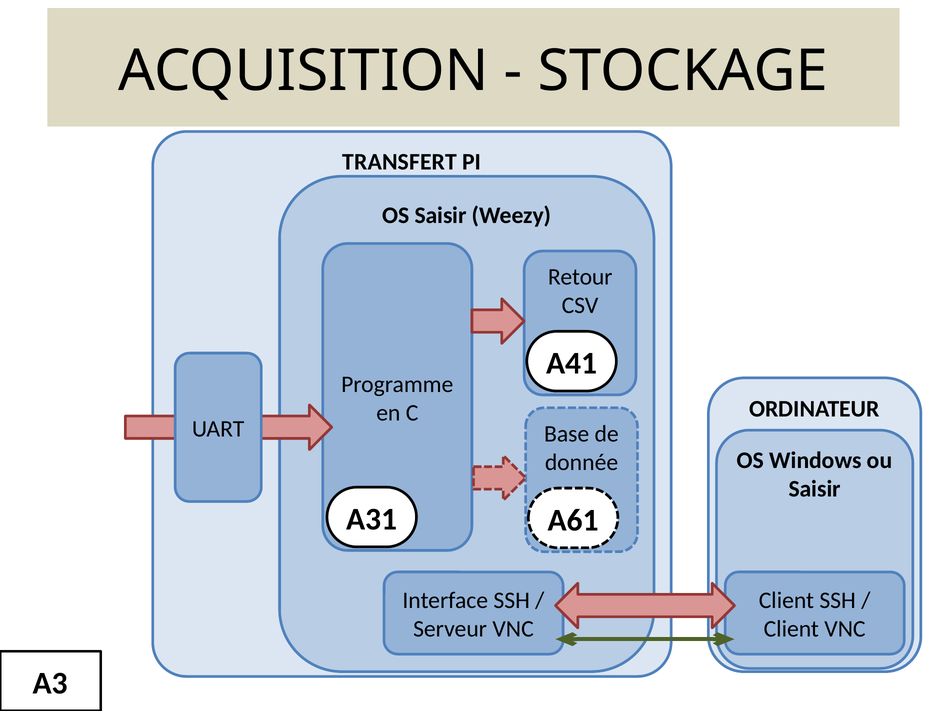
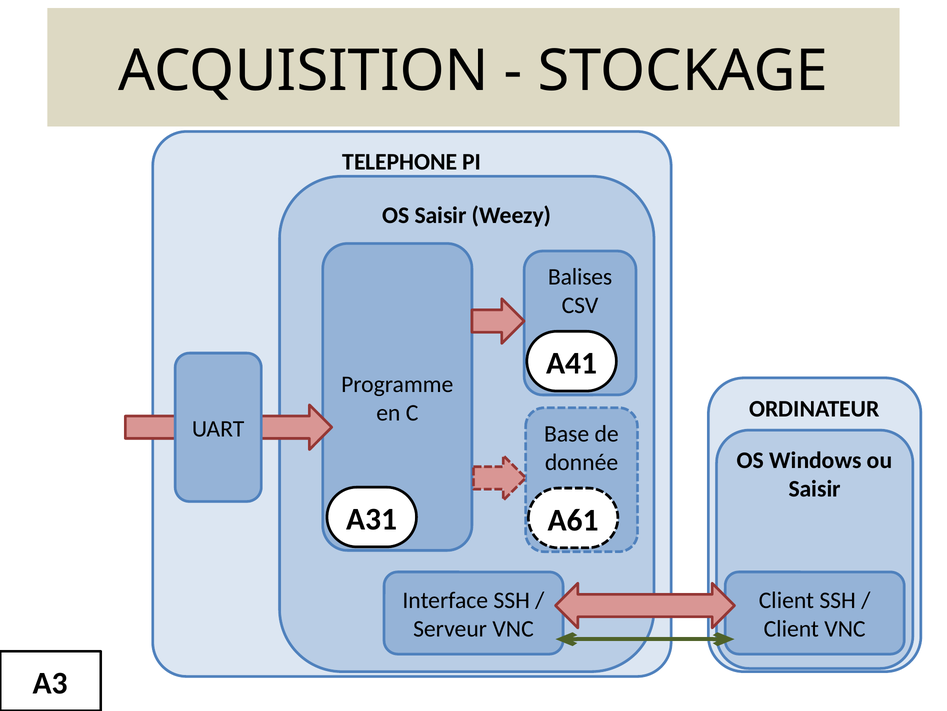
TRANSFERT: TRANSFERT -> TELEPHONE (400, 162)
Retour: Retour -> Balises (580, 277)
